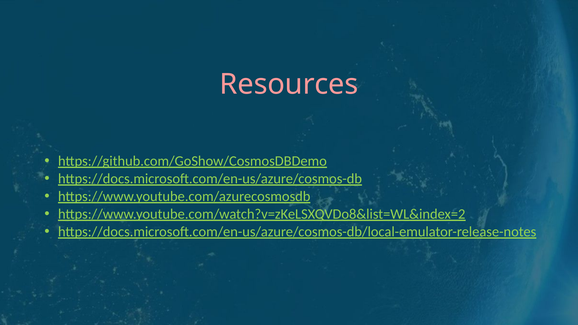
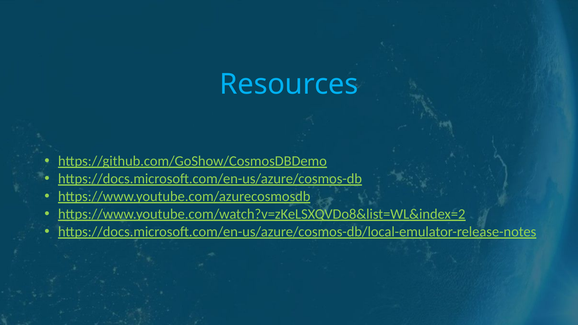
Resources colour: pink -> light blue (289, 84)
